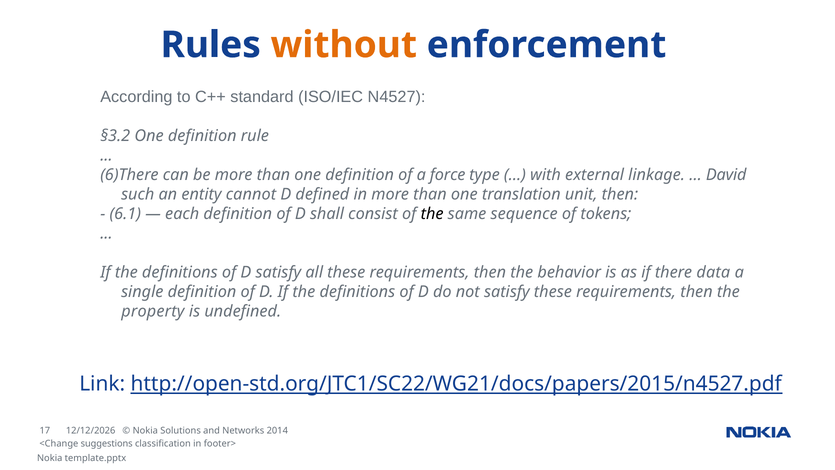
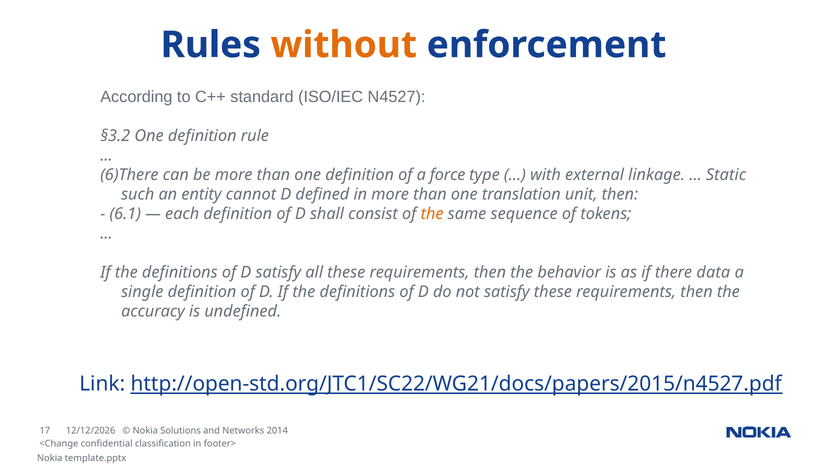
David: David -> Static (726, 175)
the colour: black -> orange (432, 214)
property: property -> accuracy (153, 311)
suggestions: suggestions -> confidential (107, 444)
